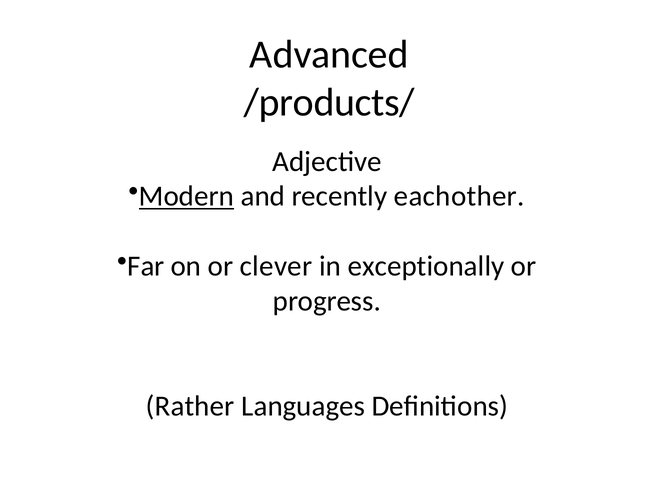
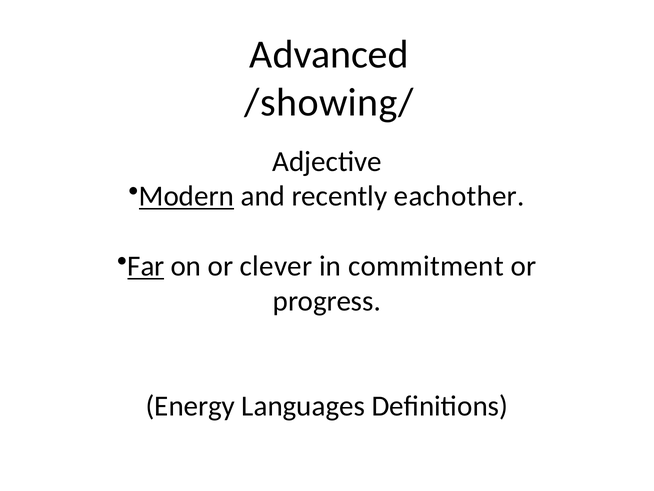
/products/: /products/ -> /showing/ (329, 102)
Far underline: none -> present (146, 266)
exceptionally: exceptionally -> commitment (426, 266)
Rather: Rather -> Energy (190, 405)
